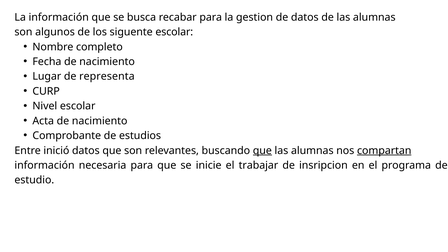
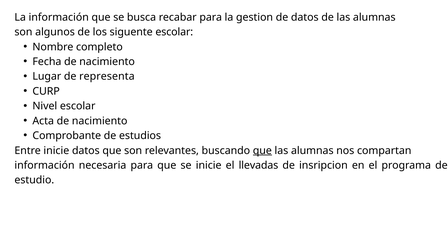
Entre inició: inició -> inicie (56, 151)
compartan underline: present -> none (384, 151)
trabajar: trabajar -> llevadas (258, 165)
